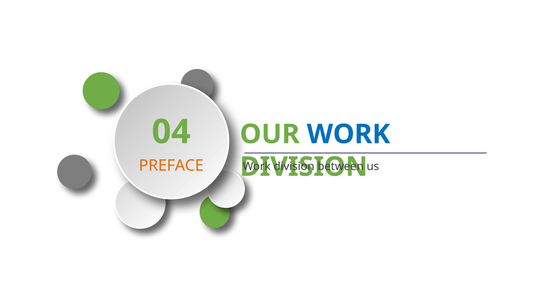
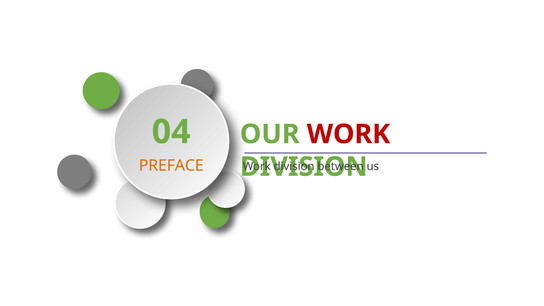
WORK colour: blue -> red (349, 134)
